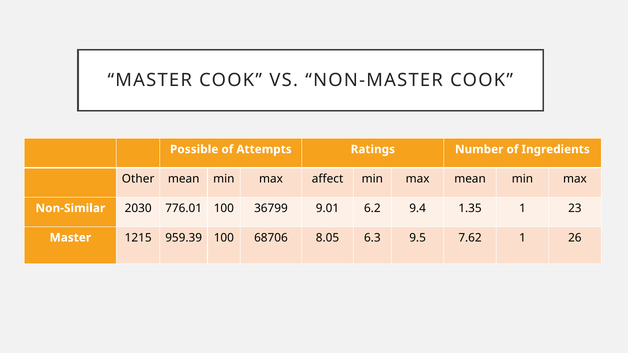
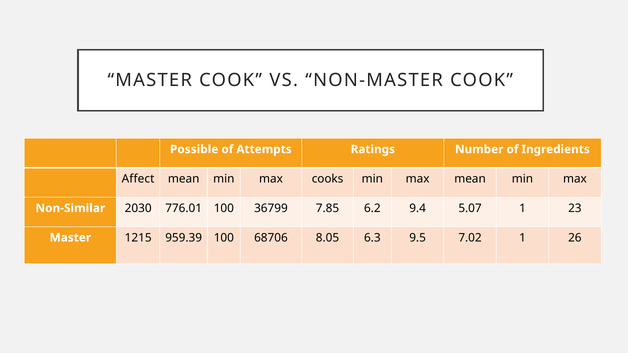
Other: Other -> Affect (138, 179)
affect: affect -> cooks (328, 179)
9.01: 9.01 -> 7.85 (328, 208)
1.35: 1.35 -> 5.07 (470, 208)
7.62: 7.62 -> 7.02 (470, 238)
